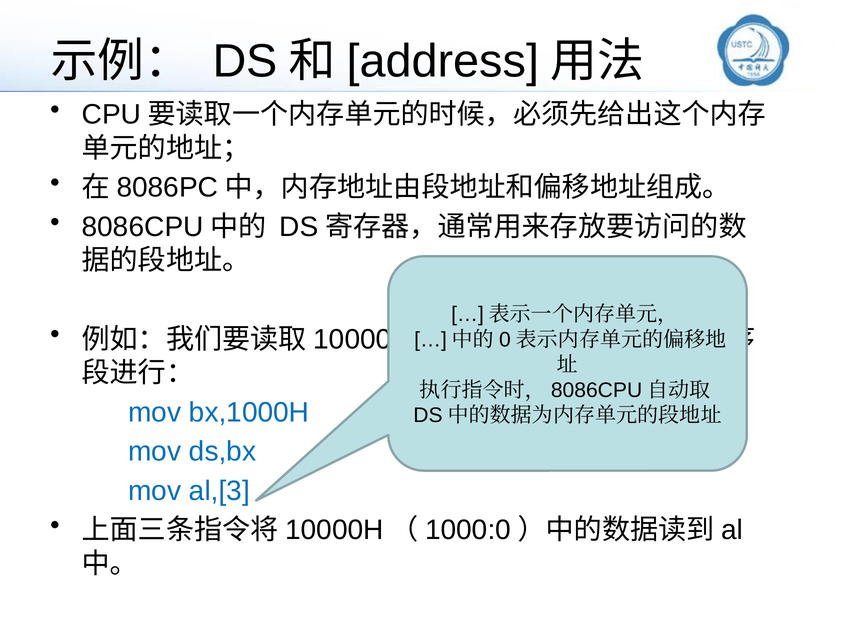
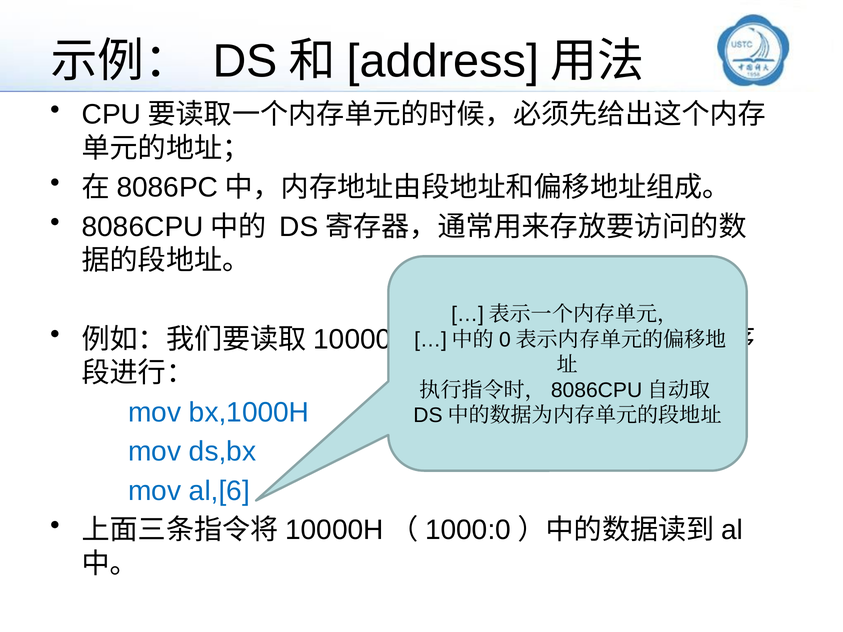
al,[3: al,[3 -> al,[6 (219, 491)
